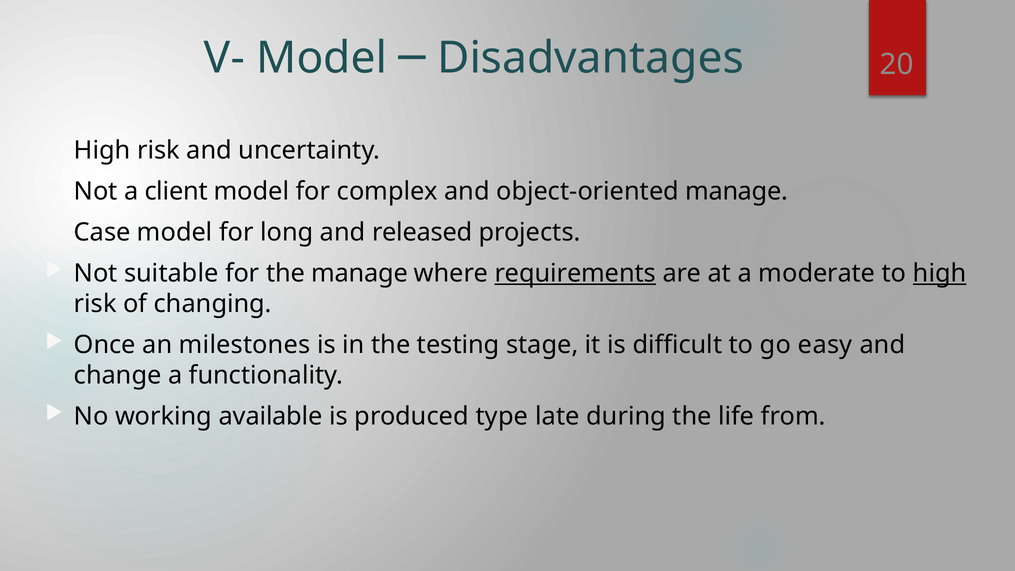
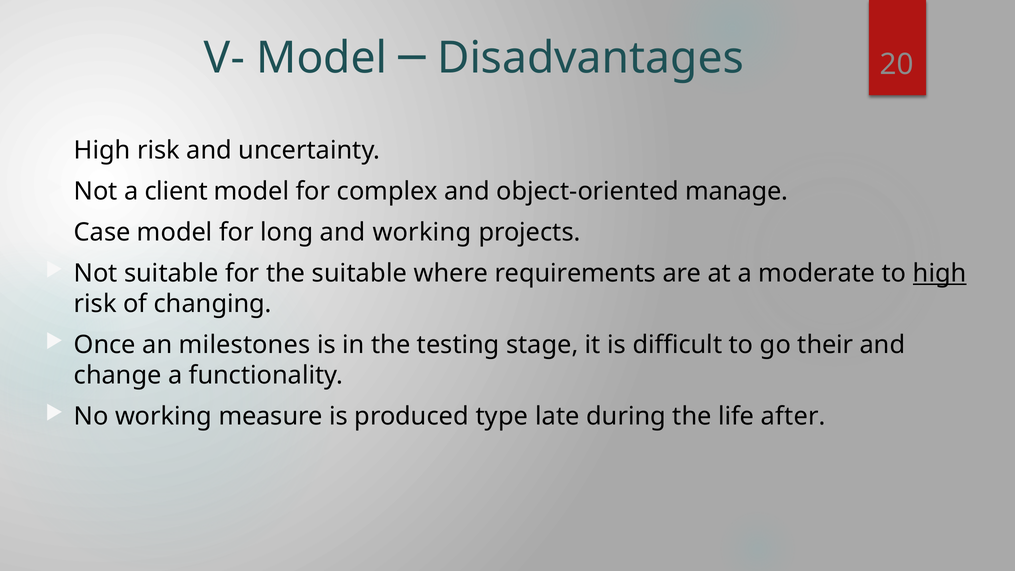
and released: released -> working (422, 232)
the manage: manage -> suitable (359, 274)
requirements underline: present -> none (575, 274)
easy: easy -> their (825, 345)
available: available -> measure (271, 416)
from: from -> after (793, 416)
